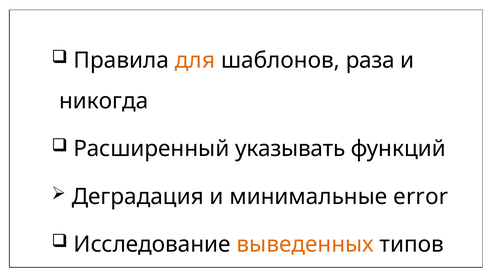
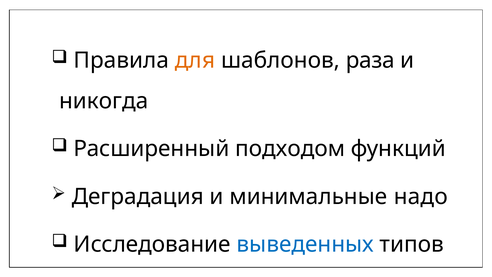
указывать: указывать -> подходом (290, 149)
error: error -> надо (421, 196)
выведенных colour: orange -> blue (305, 244)
